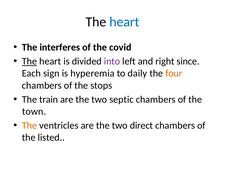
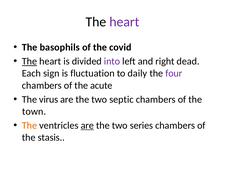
heart colour: blue -> purple (124, 22)
interferes: interferes -> basophils (60, 47)
since: since -> dead (188, 61)
hyperemia: hyperemia -> fluctuation (92, 73)
four colour: orange -> purple (174, 73)
stops: stops -> acute (101, 85)
train: train -> virus (49, 99)
are underline: none -> present (87, 125)
direct: direct -> series (141, 125)
listed: listed -> stasis (51, 137)
